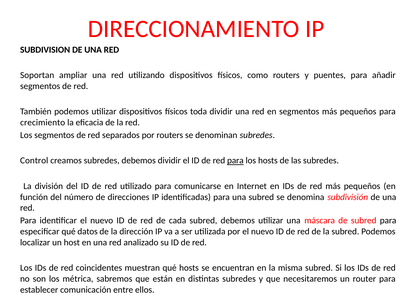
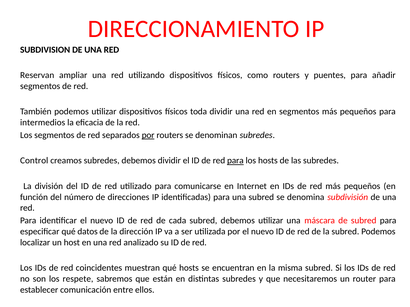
Soportan: Soportan -> Reservan (37, 75)
crecimiento: crecimiento -> intermedios (43, 123)
por underline: none -> present (148, 135)
métrica: métrica -> respete (78, 279)
